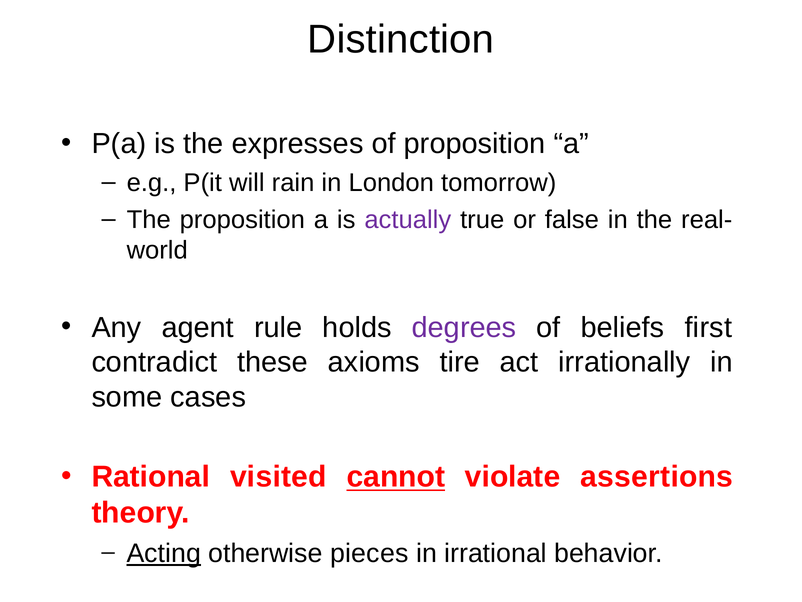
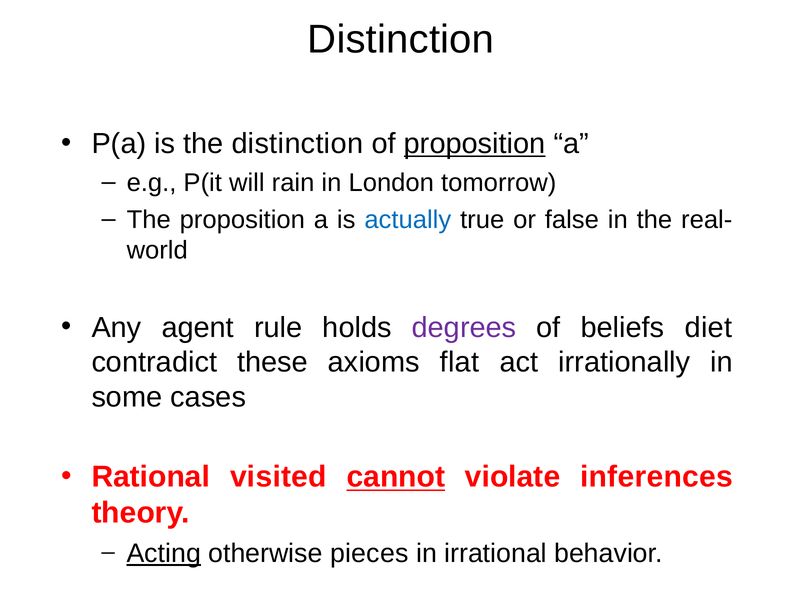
the expresses: expresses -> distinction (297, 144)
proposition underline: none -> present (475, 144)
actually colour: purple -> blue (408, 219)
first: first -> diet (708, 327)
tire: tire -> flat (460, 362)
assertions: assertions -> inferences (657, 477)
